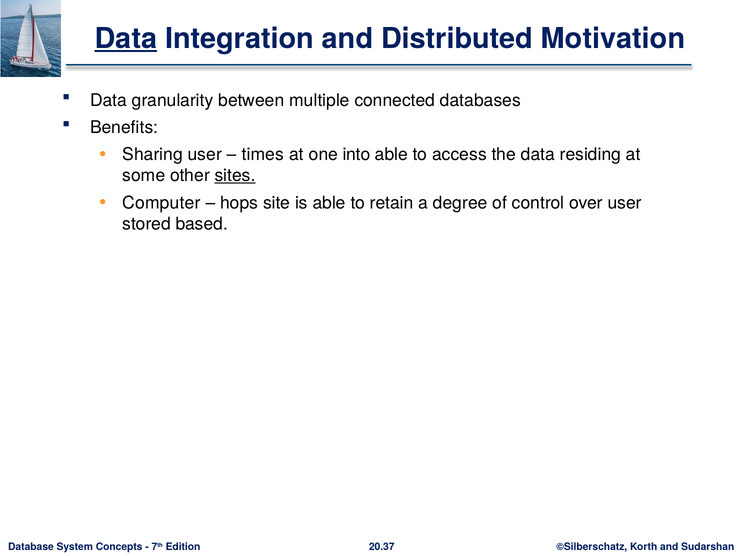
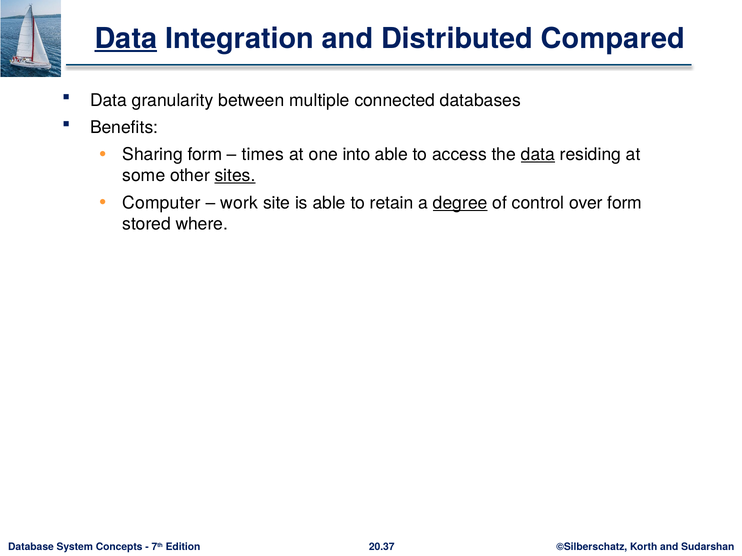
Motivation: Motivation -> Compared (613, 39)
Sharing user: user -> form (205, 155)
data underline: none -> present (538, 155)
hops: hops -> work (239, 203)
degree underline: none -> present (460, 203)
over user: user -> form (625, 203)
based: based -> where (202, 224)
